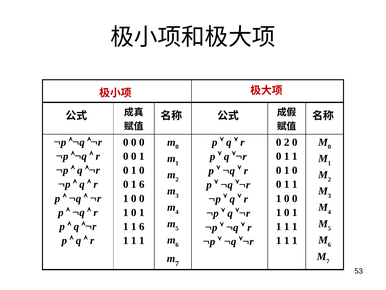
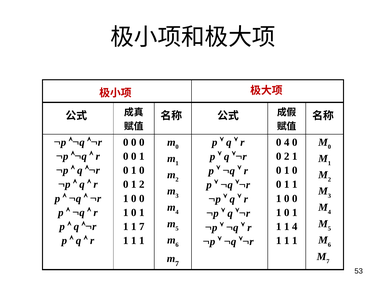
0 2: 2 -> 4 (287, 142)
1: 1 -> 2 (287, 156)
0 1 6: 6 -> 2 (142, 184)
1 1 6: 6 -> 7 (142, 226)
1: 1 -> 4 (295, 226)
